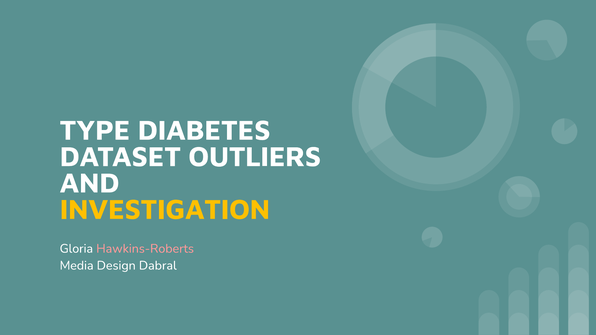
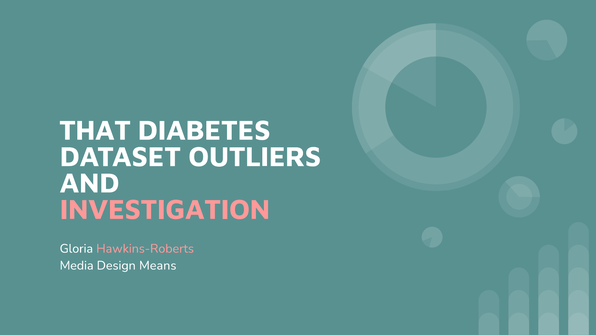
TYPE: TYPE -> THAT (95, 131)
INVESTIGATION colour: yellow -> pink (165, 210)
Dabral: Dabral -> Means (158, 266)
